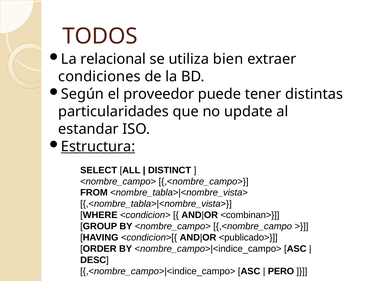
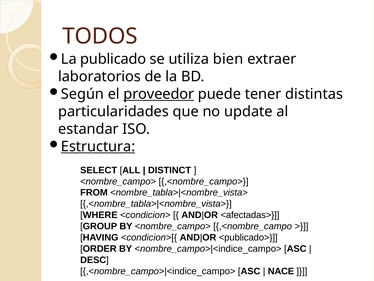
relacional: relacional -> publicado (113, 59)
condiciones: condiciones -> laboratorios (100, 76)
proveedor underline: none -> present (159, 94)
<combinan>: <combinan> -> <afectadas> (250, 215)
PERO: PERO -> NACE (281, 271)
